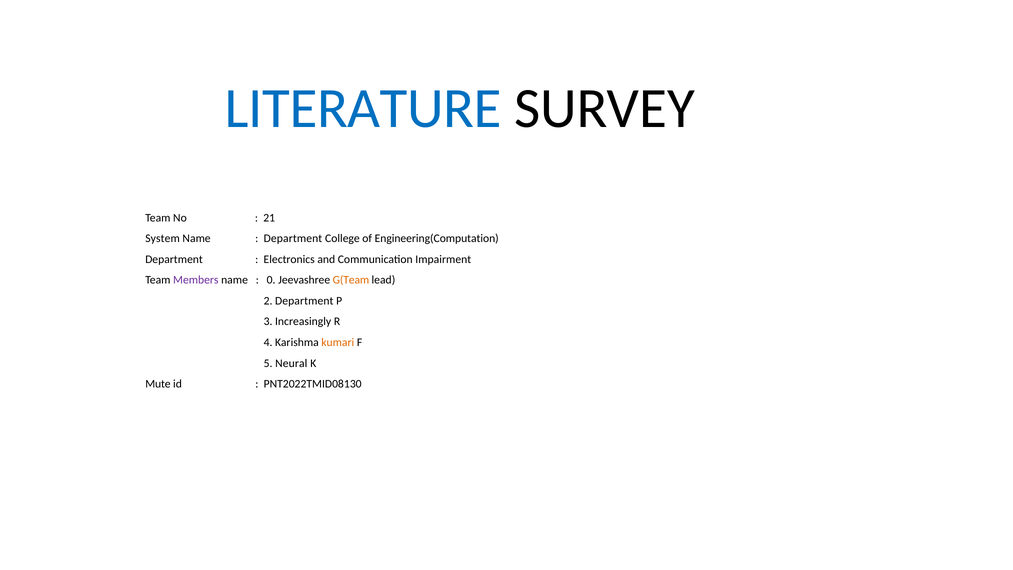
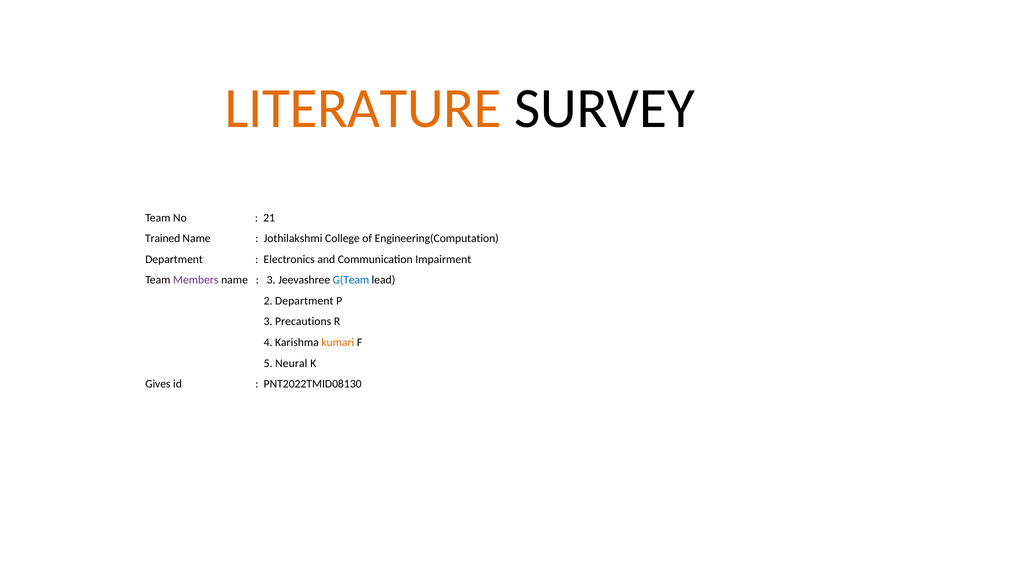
LITERATURE colour: blue -> orange (363, 109)
System: System -> Trained (163, 239)
Department: Department -> Jothilakshmi (293, 239)
0: 0 -> 3 (271, 280)
G(Team colour: orange -> blue (351, 280)
Increasingly: Increasingly -> Precautions (303, 322)
Mute: Mute -> Gives (158, 384)
